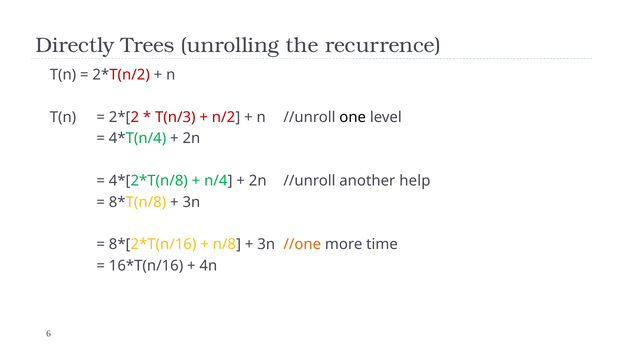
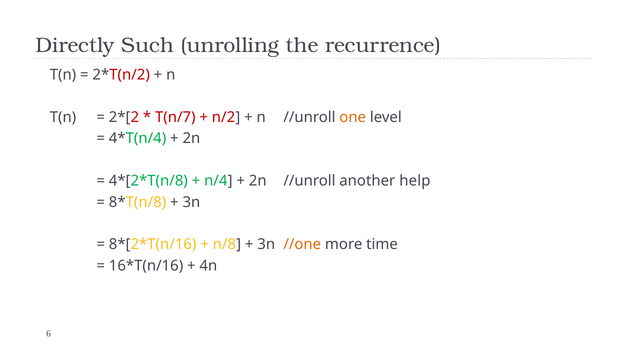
Trees: Trees -> Such (148, 45)
T(n/3: T(n/3 -> T(n/7 (175, 117)
one colour: black -> orange (353, 117)
